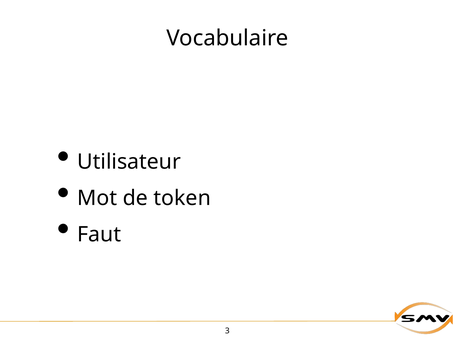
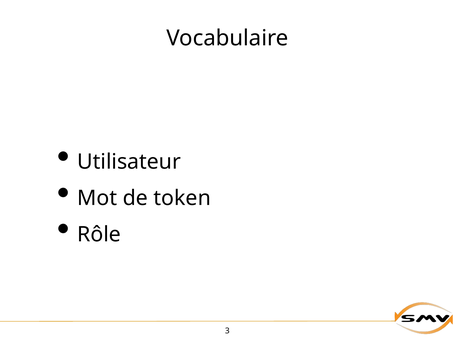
Faut: Faut -> Rôle (99, 235)
